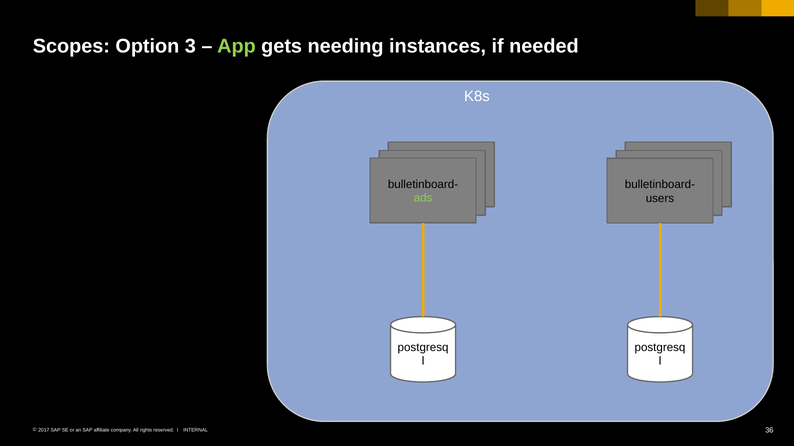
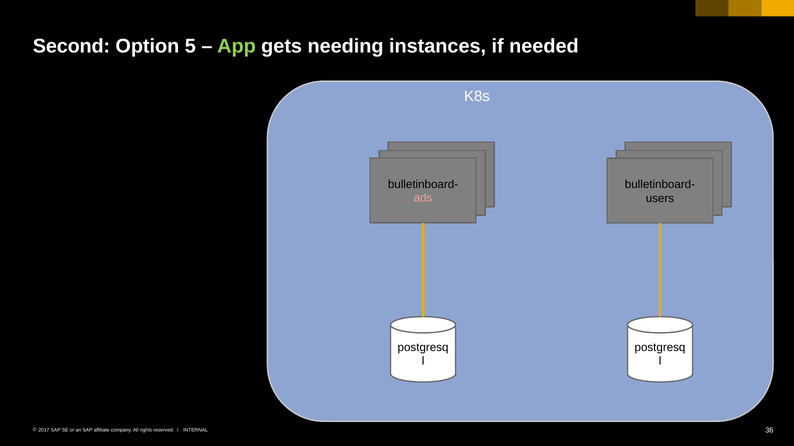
Scopes: Scopes -> Second (71, 46)
3: 3 -> 5 (190, 46)
ads colour: light green -> pink (423, 198)
